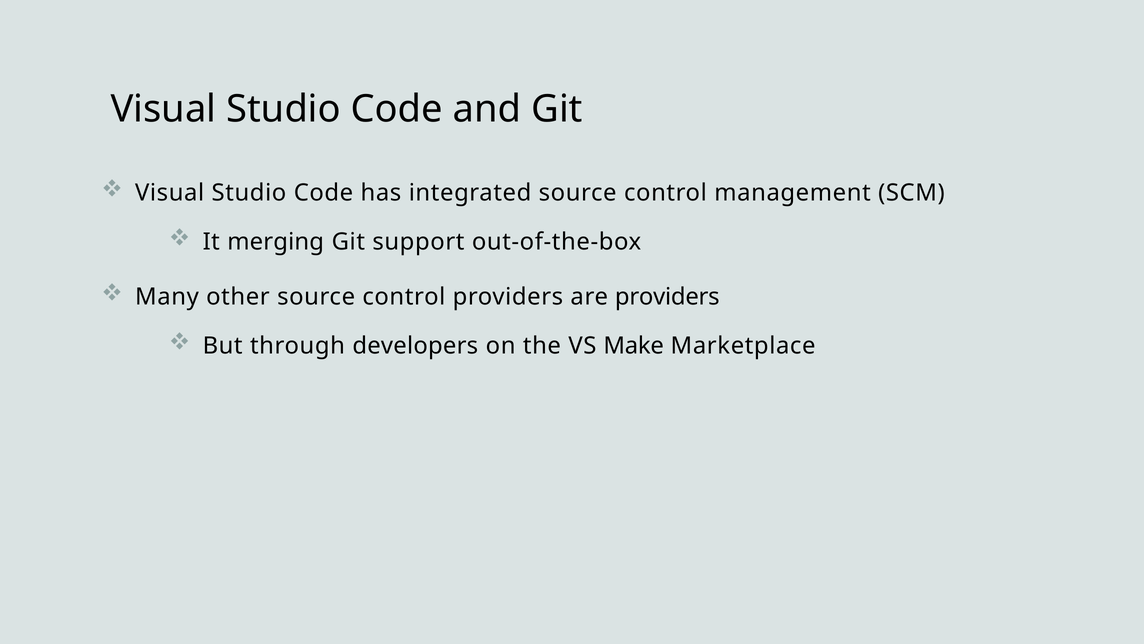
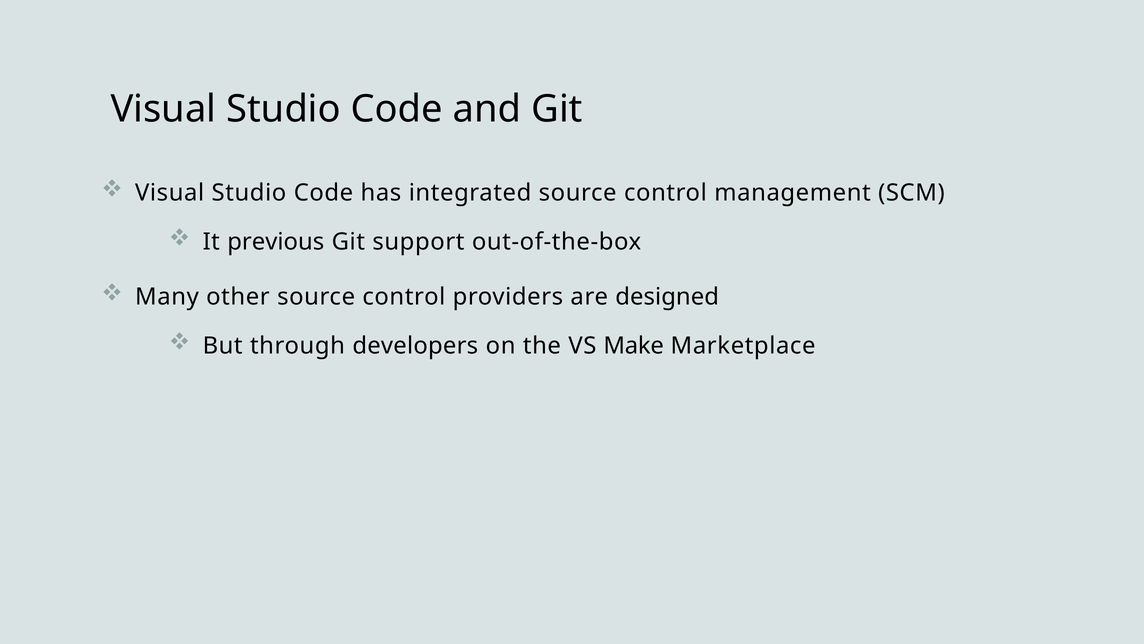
merging: merging -> previous (276, 242)
are providers: providers -> designed (667, 297)
